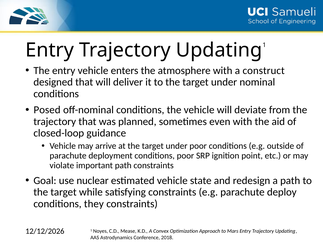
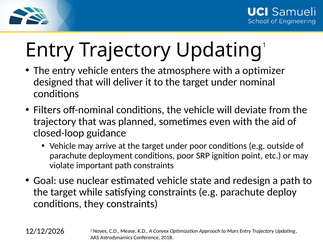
construct: construct -> optimizer (264, 71)
Posed: Posed -> Filters (47, 110)
